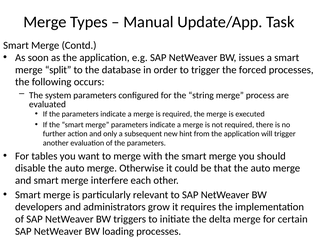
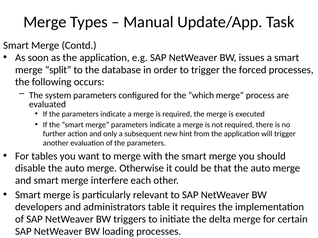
string: string -> which (201, 96)
grow: grow -> table (159, 207)
